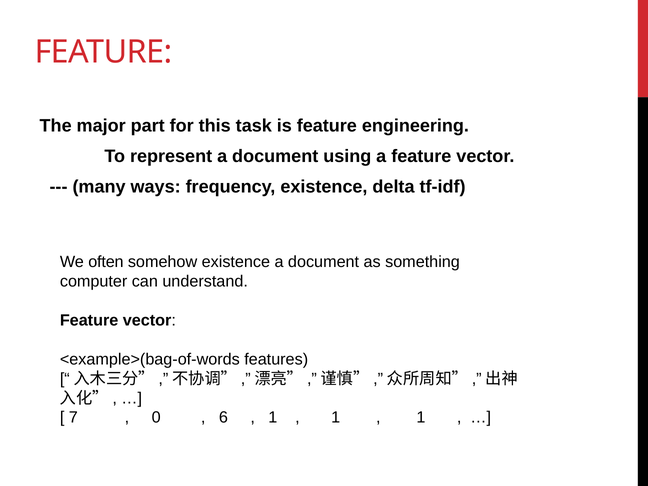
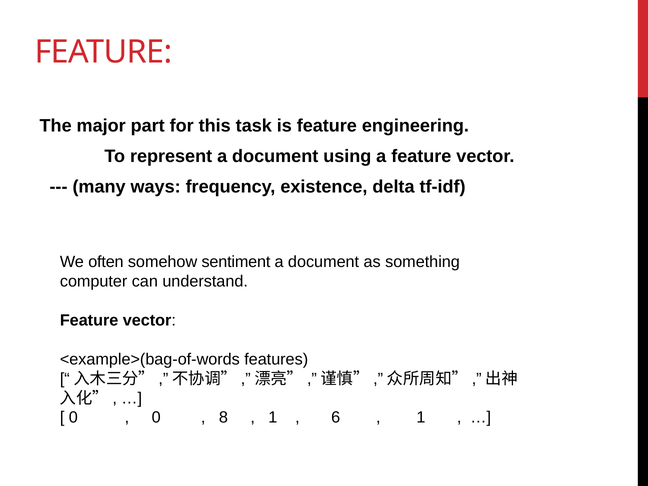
somehow existence: existence -> sentiment (236, 262)
7: 7 -> 0 (73, 418)
6: 6 -> 8 (223, 418)
1: 1 -> 6 (336, 418)
